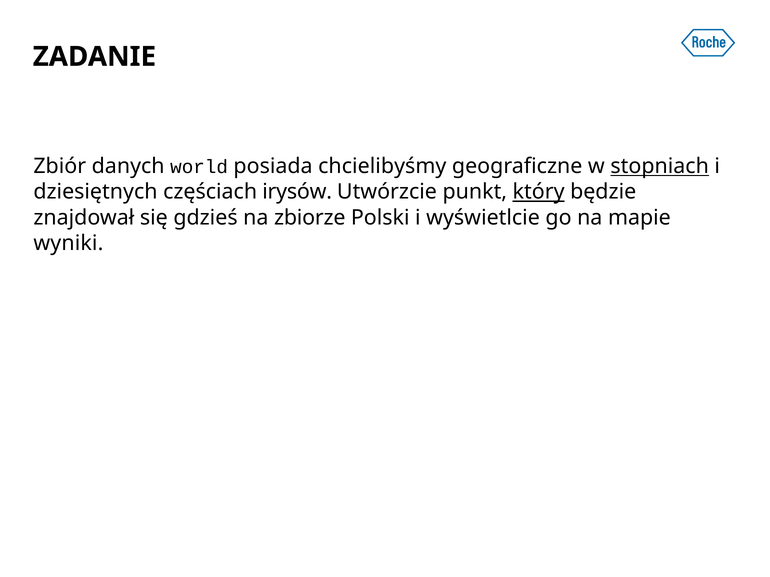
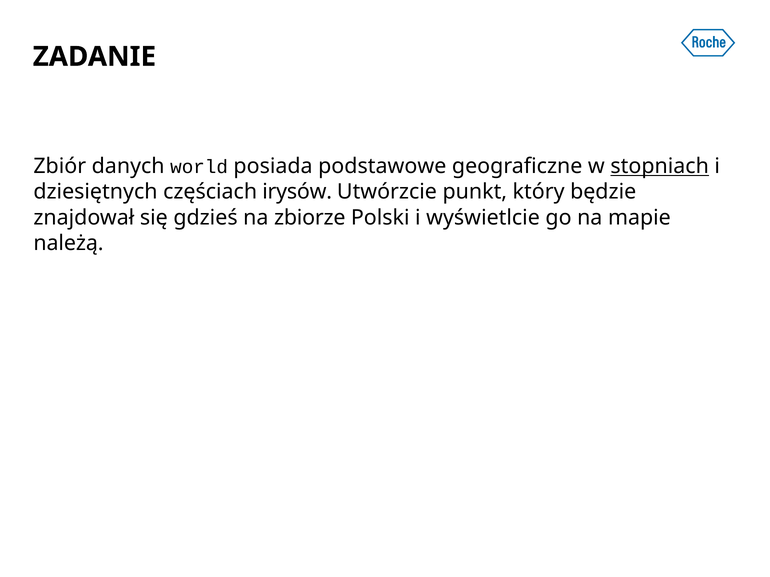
chcielibyśmy: chcielibyśmy -> podstawowe (382, 166)
który underline: present -> none (539, 192)
wyniki: wyniki -> należą (69, 243)
